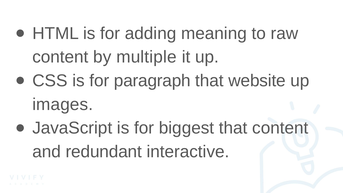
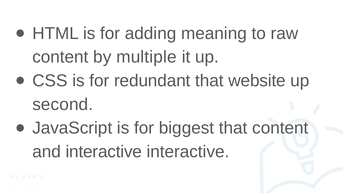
paragraph: paragraph -> redundant (152, 81)
images: images -> second (63, 104)
and redundant: redundant -> interactive (104, 152)
